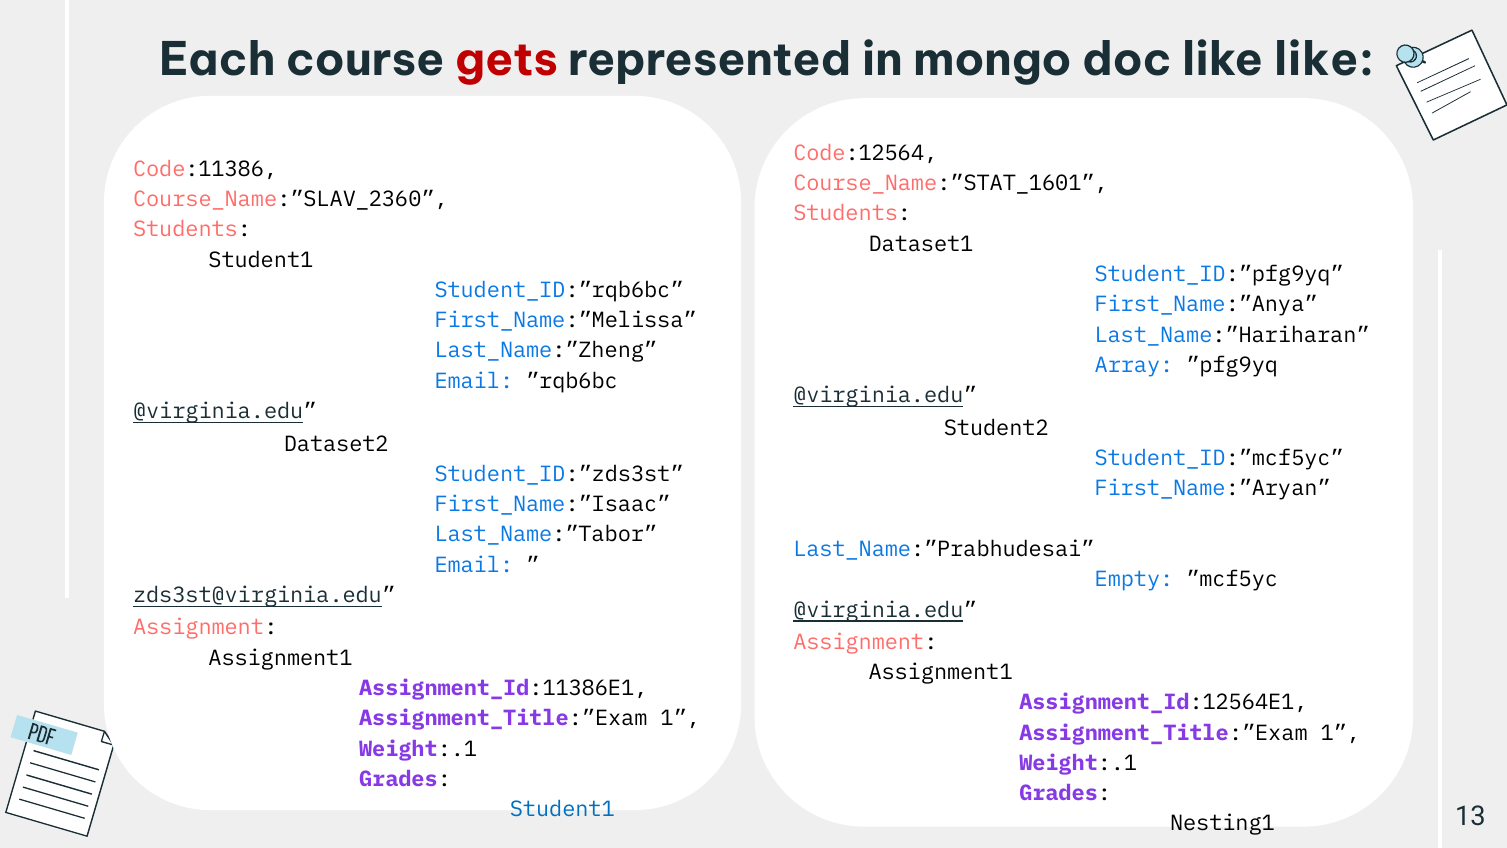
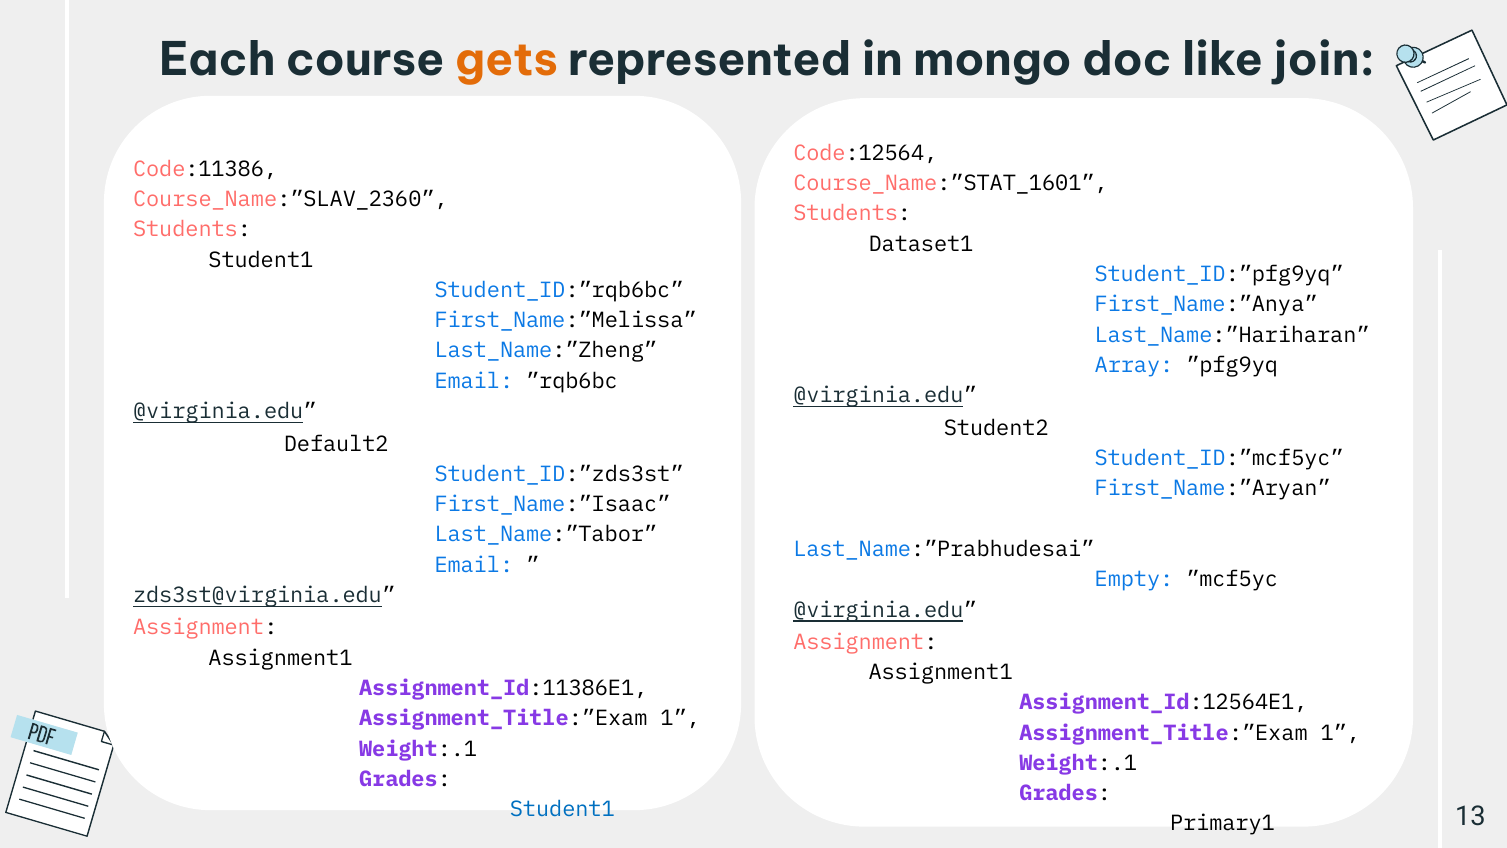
gets colour: red -> orange (506, 60)
like like: like -> join (1324, 60)
Dataset2: Dataset2 -> Default2 (336, 444)
Nesting1: Nesting1 -> Primary1 (1222, 823)
